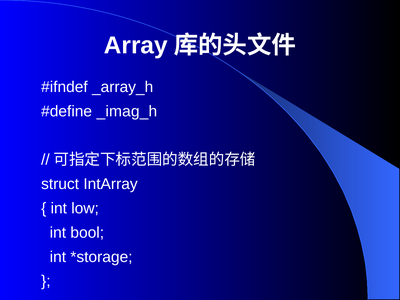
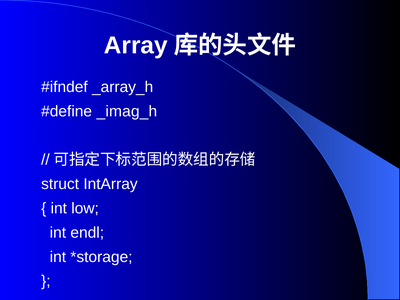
bool: bool -> endl (87, 233)
